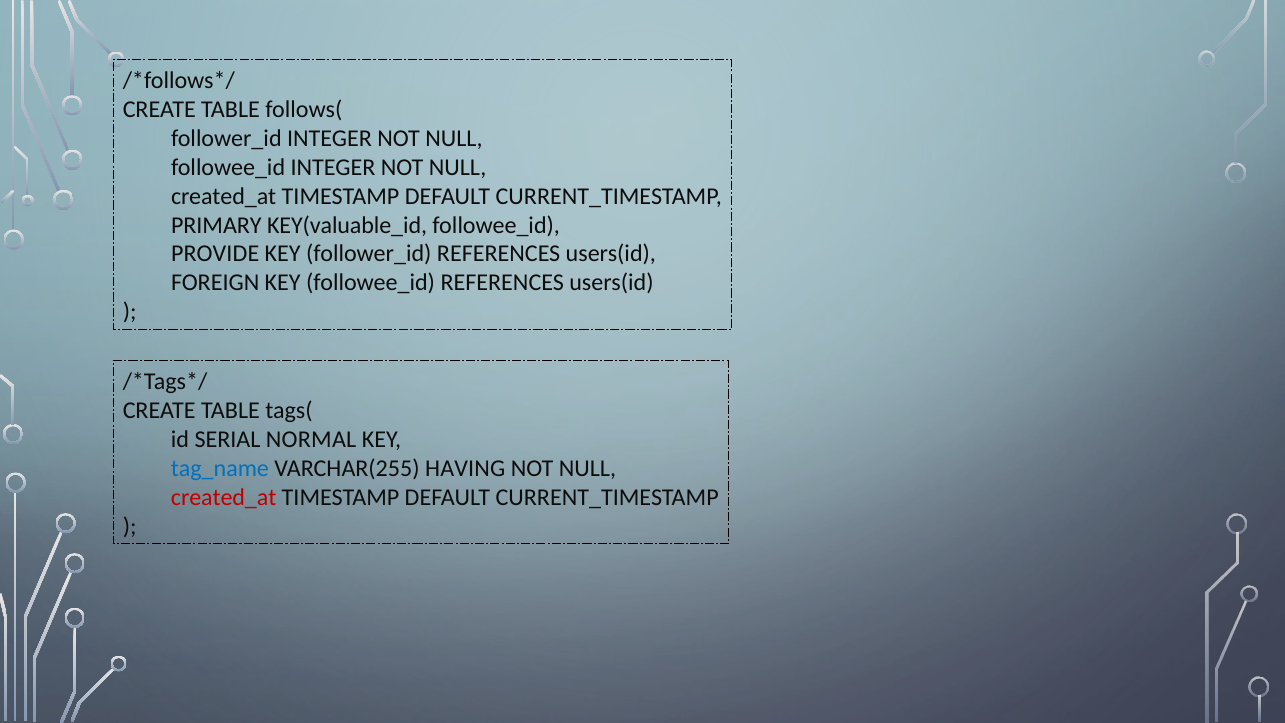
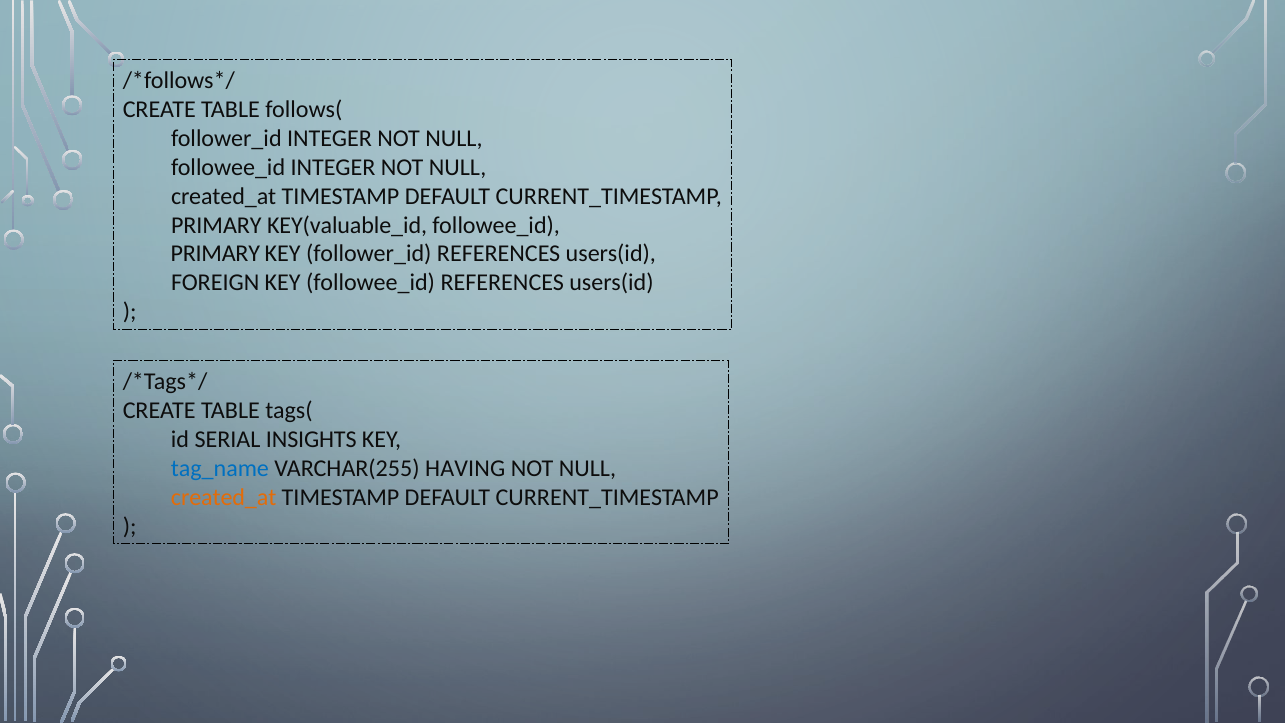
PROVIDE: PROVIDE -> PRIMARY (215, 254)
NORMAL: NORMAL -> INSIGHTS (311, 439)
created_at colour: red -> orange (224, 497)
